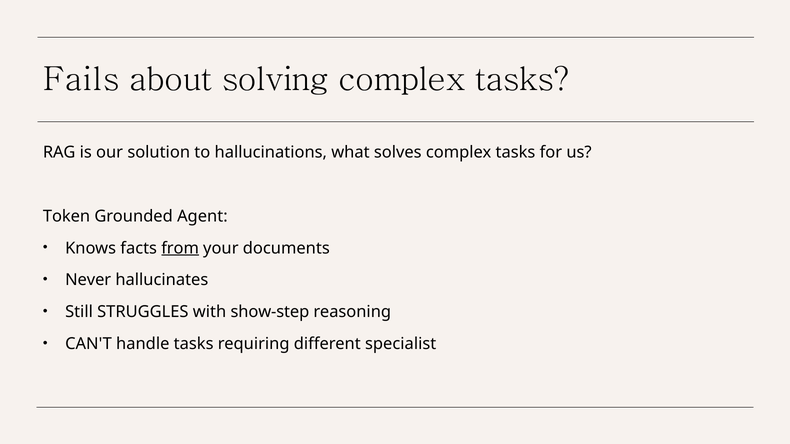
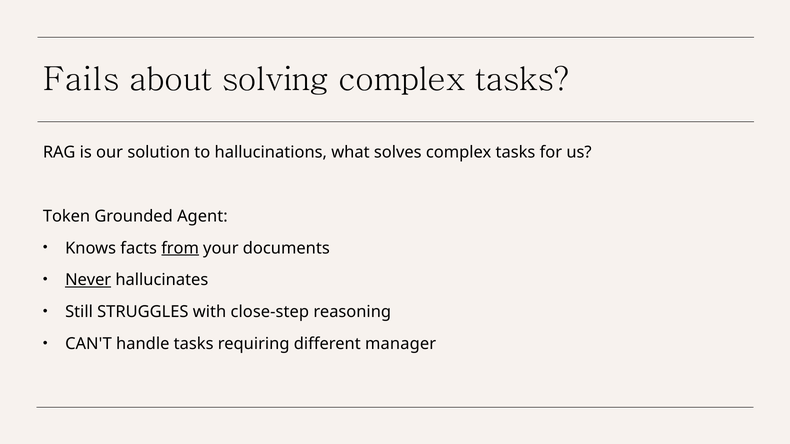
Never underline: none -> present (88, 280)
show-step: show-step -> close-step (270, 312)
specialist: specialist -> manager (401, 344)
